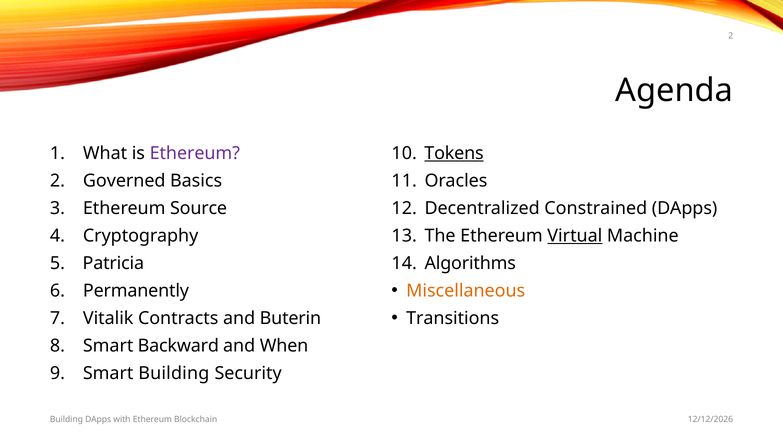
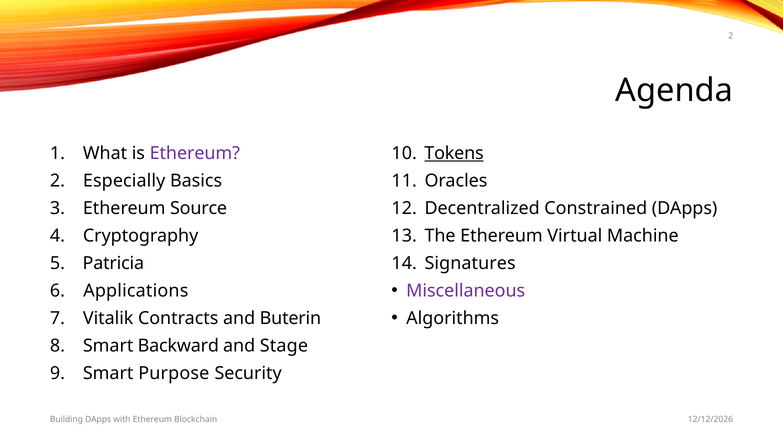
Governed: Governed -> Especially (124, 181)
Virtual underline: present -> none (575, 236)
Algorithms: Algorithms -> Signatures (470, 263)
Miscellaneous colour: orange -> purple (466, 291)
Permanently: Permanently -> Applications (136, 291)
Transitions: Transitions -> Algorithms (453, 319)
When: When -> Stage (284, 346)
Smart Building: Building -> Purpose (174, 374)
